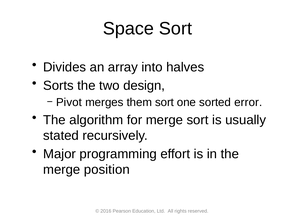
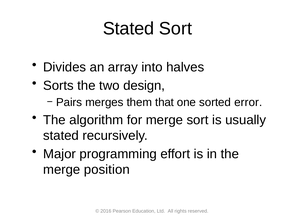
Space: Space -> Stated (129, 29)
Pivot: Pivot -> Pairs (69, 103)
them sort: sort -> that (165, 103)
